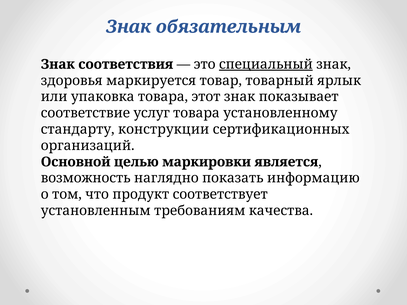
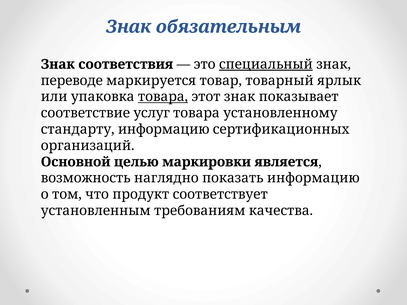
здоровья: здоровья -> переводе (72, 81)
товара underline: none -> present (163, 97)
стандарту конструкции: конструкции -> информацию (164, 129)
